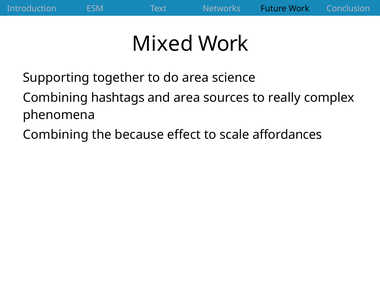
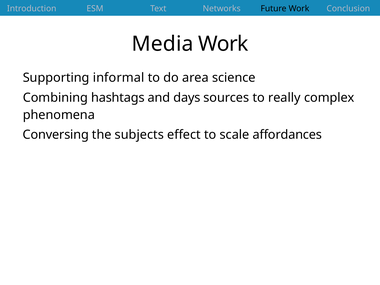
Mixed: Mixed -> Media (163, 44)
together: together -> informal (119, 78)
and area: area -> days (187, 98)
Combining: Combining -> Conversing (56, 135)
because: because -> subjects (139, 135)
